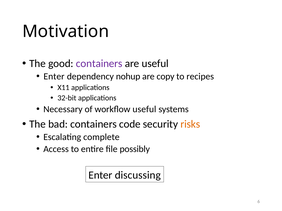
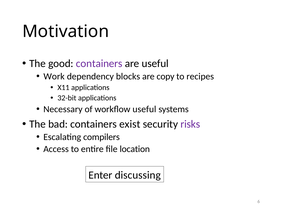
Enter: Enter -> Work (54, 77)
nohup: nohup -> blocks (128, 77)
code: code -> exist (130, 124)
risks colour: orange -> purple (190, 124)
complete: complete -> compilers (101, 137)
possibly: possibly -> location (135, 149)
